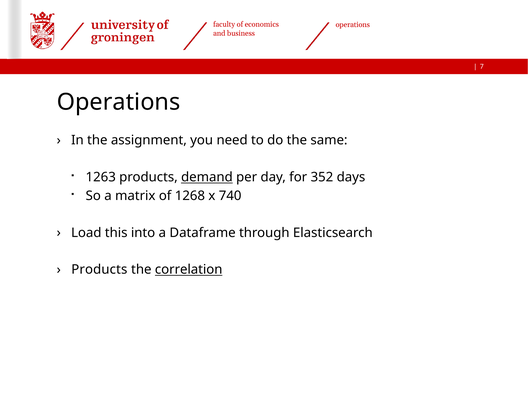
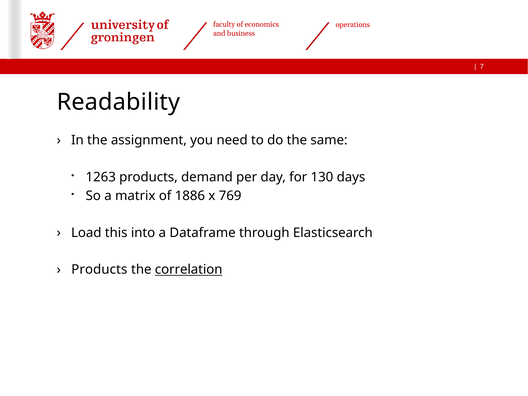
Operations: Operations -> Readability (118, 102)
demand underline: present -> none (207, 177)
352: 352 -> 130 (322, 177)
1268: 1268 -> 1886 (190, 196)
740: 740 -> 769 (230, 196)
